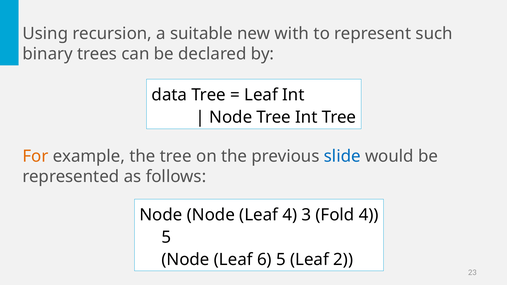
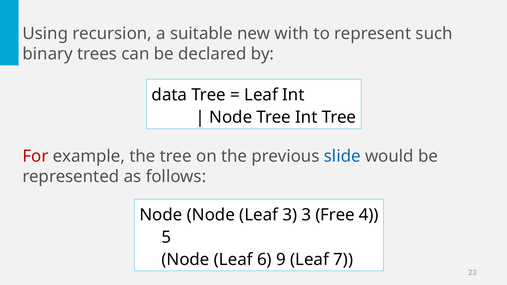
For colour: orange -> red (35, 156)
Leaf 4: 4 -> 3 (290, 215)
Fold: Fold -> Free (335, 215)
6 5: 5 -> 9 (281, 260)
2: 2 -> 7 (343, 260)
